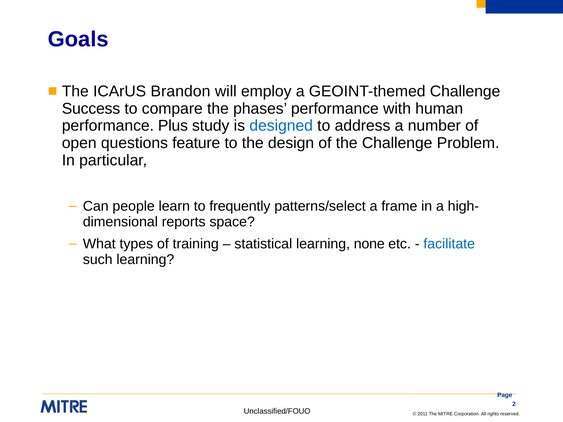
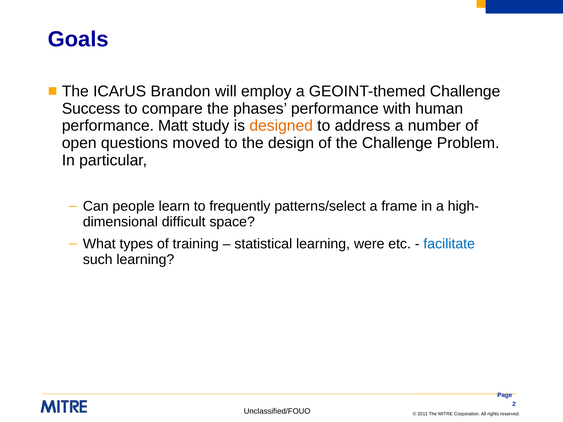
Plus: Plus -> Matt (173, 126)
designed colour: blue -> orange (281, 126)
feature: feature -> moved (196, 143)
reports: reports -> difficult (184, 222)
none: none -> were (369, 244)
